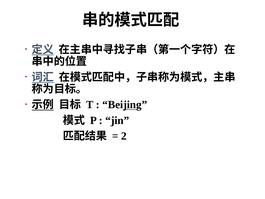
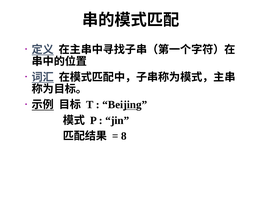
2: 2 -> 8 (124, 136)
